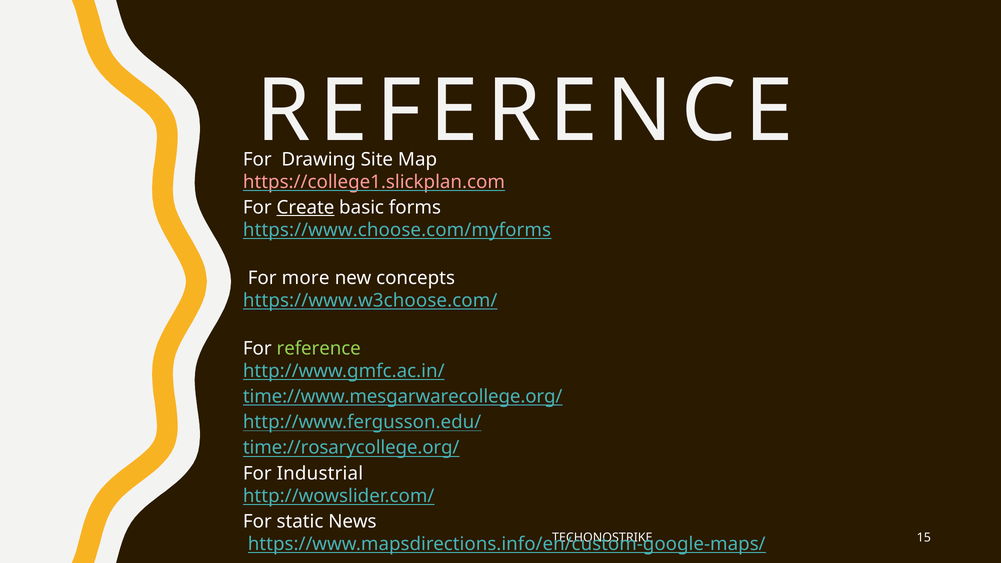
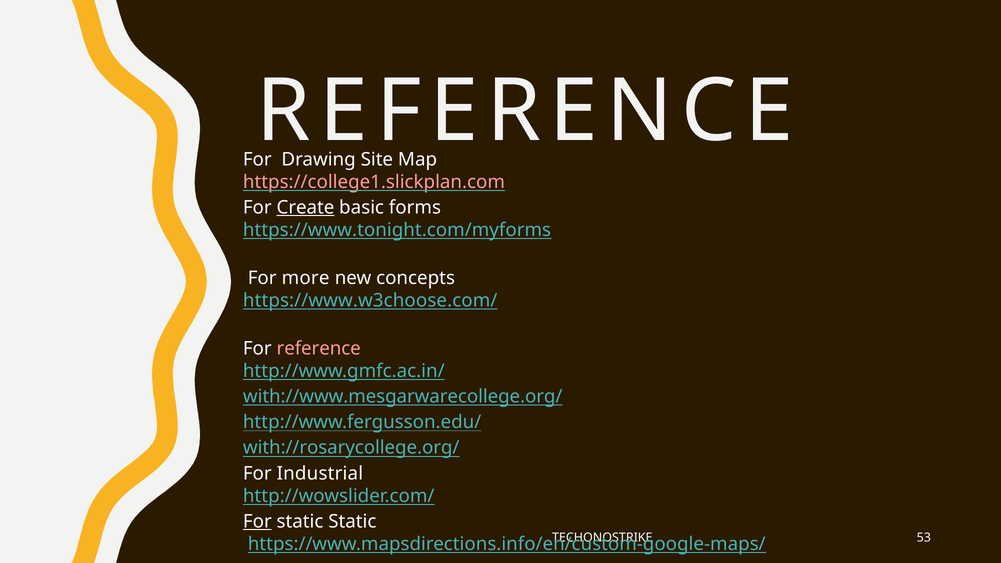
https://www.choose.com/myforms: https://www.choose.com/myforms -> https://www.tonight.com/myforms (397, 230)
reference colour: light green -> pink (319, 349)
time://www.mesgarwarecollege.org/: time://www.mesgarwarecollege.org/ -> with://www.mesgarwarecollege.org/ (403, 397)
time://rosarycollege.org/: time://rosarycollege.org/ -> with://rosarycollege.org/ (351, 448)
For underline: none -> present (257, 521)
static News: News -> Static (352, 521)
15: 15 -> 53 (924, 538)
